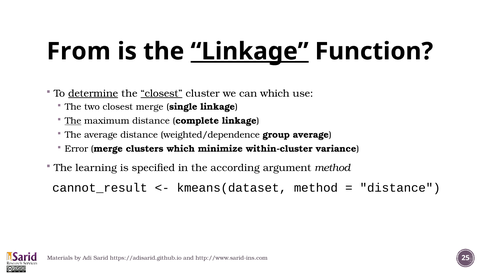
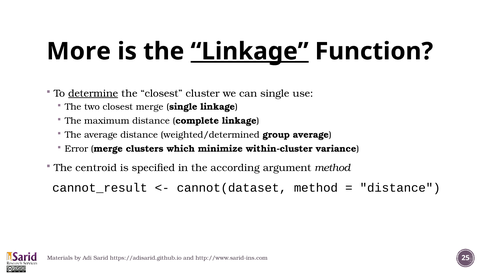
From: From -> More (79, 51)
closest underline: present -> none (162, 94)
can which: which -> single (275, 94)
The underline: present -> none (73, 121)
weighted/dependence: weighted/dependence -> weighted/determined (210, 135)
learning: learning -> centroid (96, 168)
kmeans(dataset: kmeans(dataset -> cannot(dataset (232, 188)
